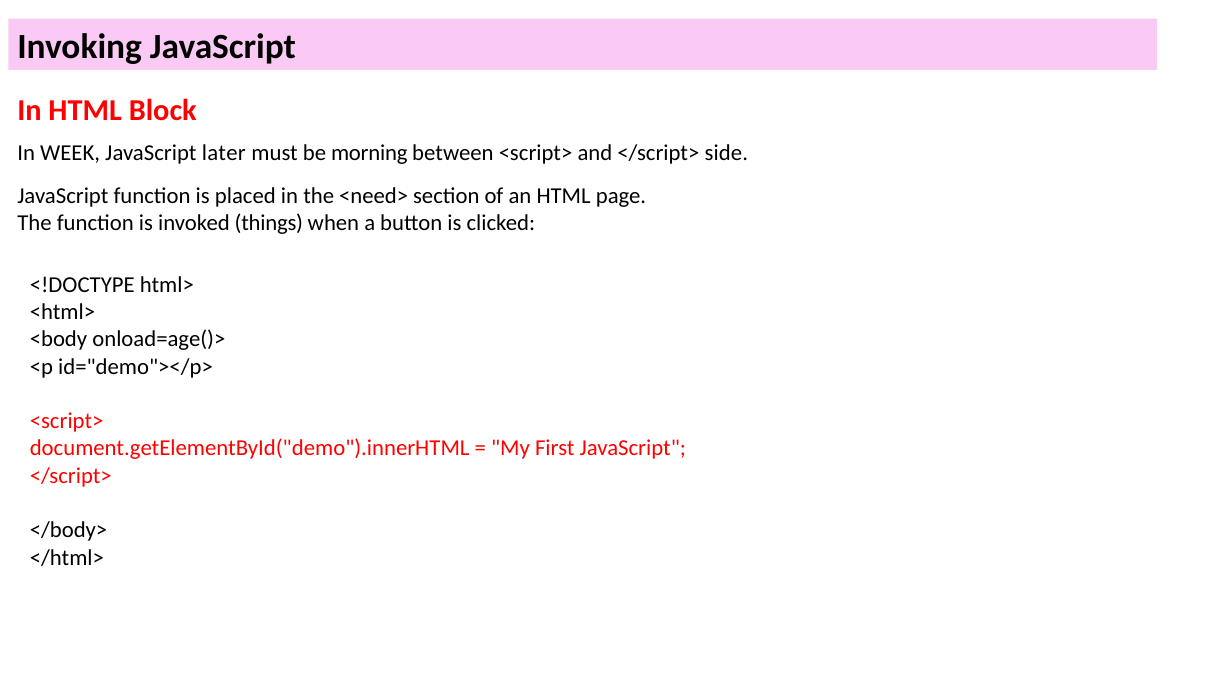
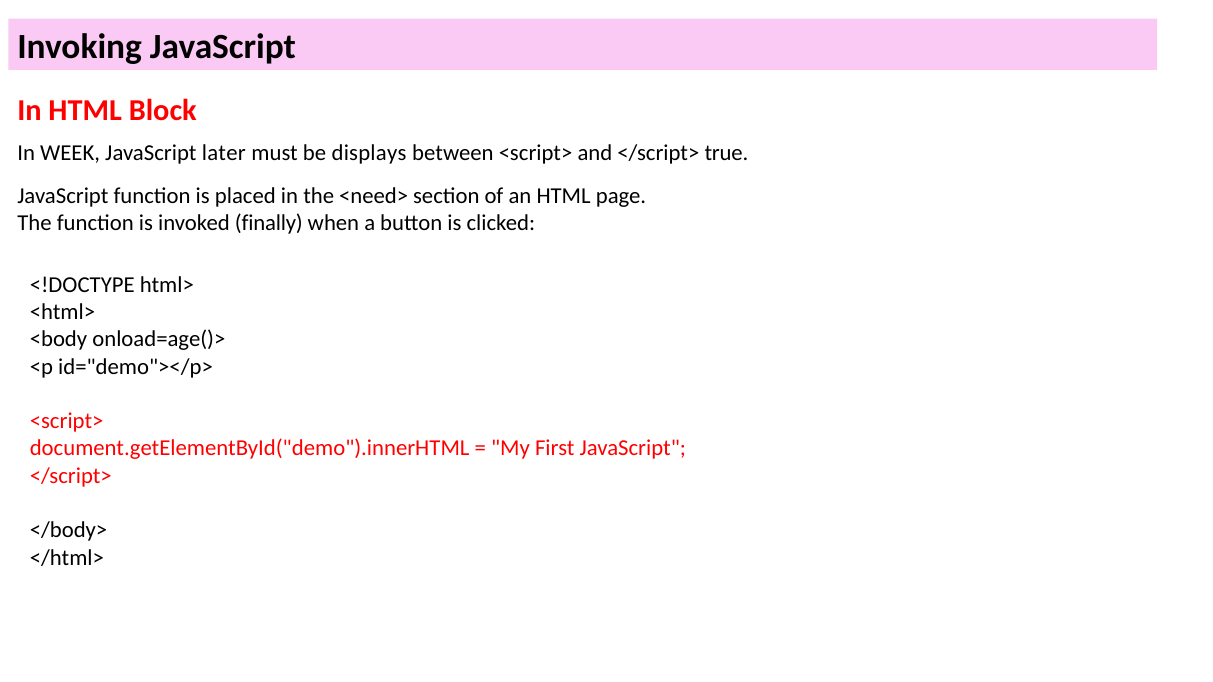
morning: morning -> displays (369, 153)
side: side -> true (726, 153)
things: things -> finally (269, 223)
